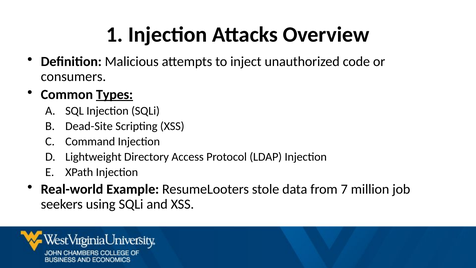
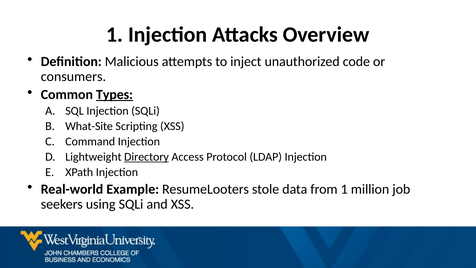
Dead-Site: Dead-Site -> What-Site (89, 126)
Directory underline: none -> present (147, 157)
from 7: 7 -> 1 (344, 189)
